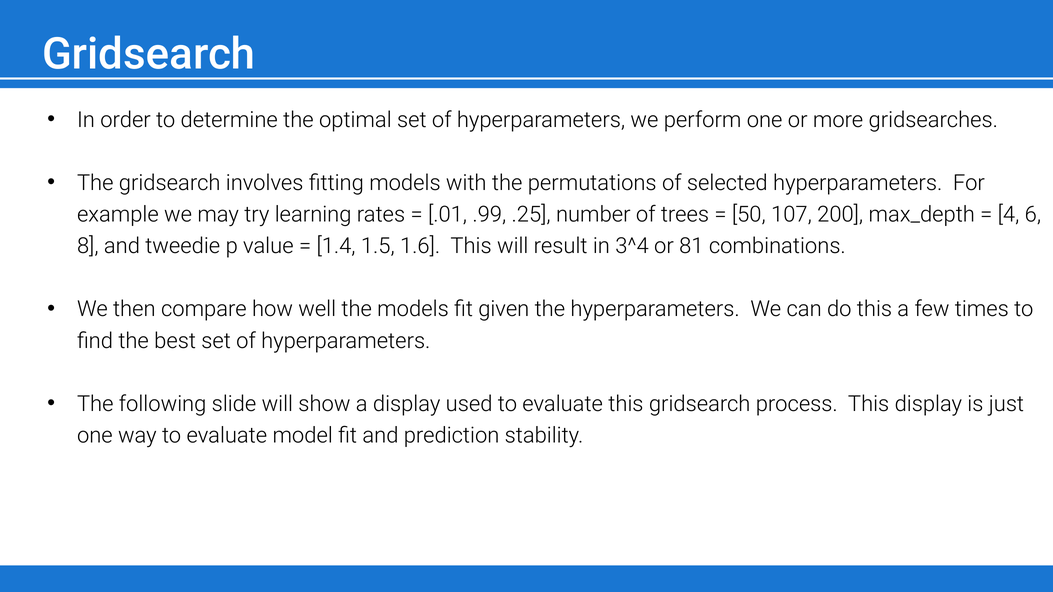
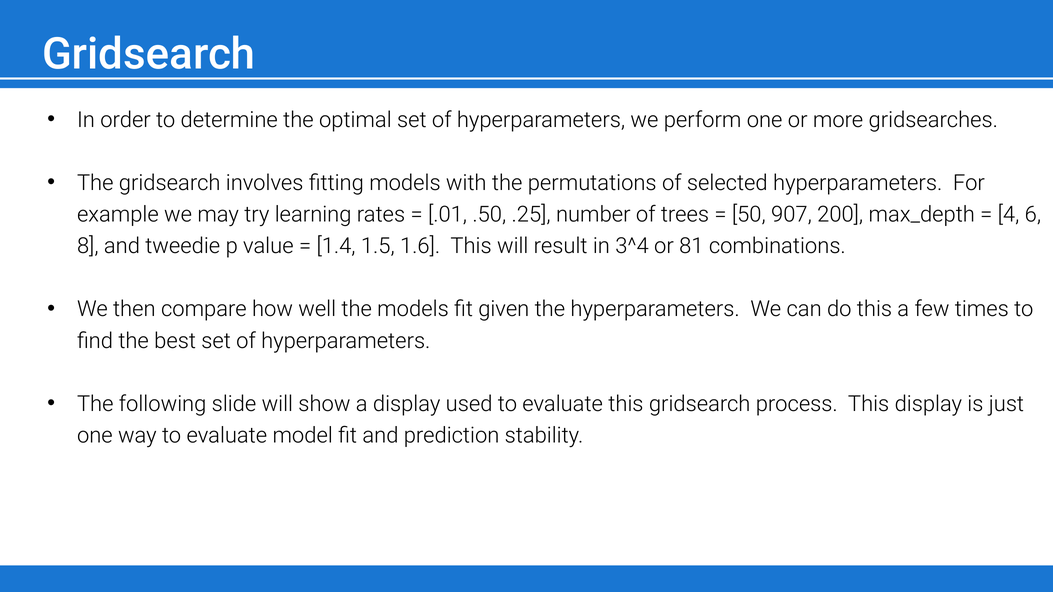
.99: .99 -> .50 (489, 215)
107: 107 -> 907 (791, 215)
